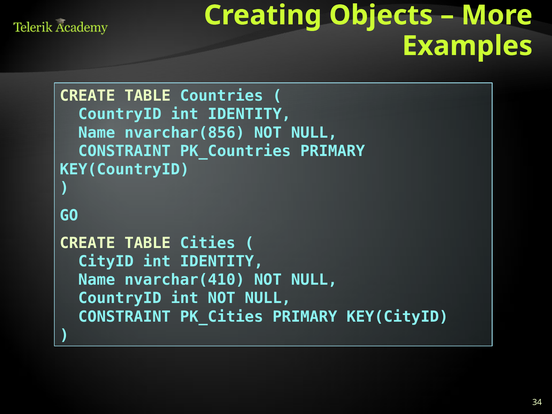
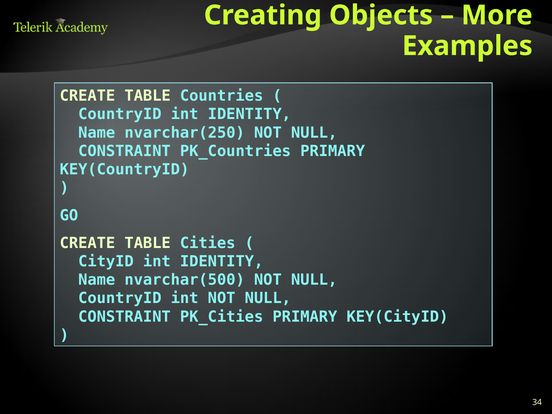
nvarchar(856: nvarchar(856 -> nvarchar(250 (185, 133)
nvarchar(410: nvarchar(410 -> nvarchar(500 (185, 280)
